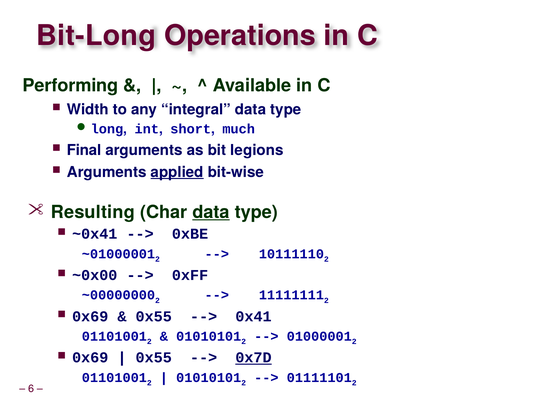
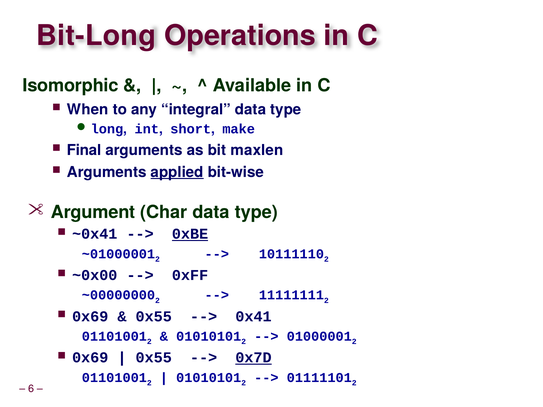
Performing: Performing -> Isomorphic (71, 86)
Width: Width -> When (88, 110)
much: much -> make (239, 129)
legions: legions -> maxlen (257, 150)
Resulting: Resulting -> Argument (93, 212)
data underline: present -> none (211, 212)
0xBE underline: none -> present (190, 234)
